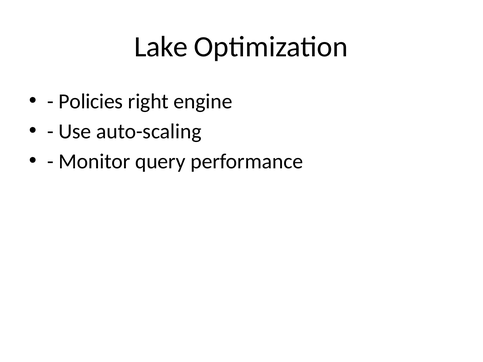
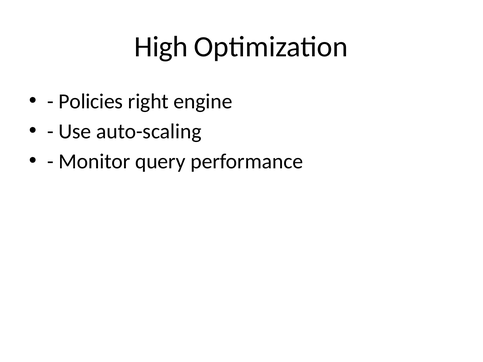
Lake: Lake -> High (161, 47)
